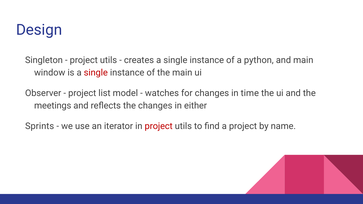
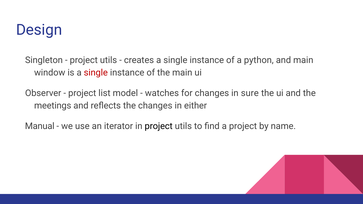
time: time -> sure (250, 93)
Sprints: Sprints -> Manual (40, 126)
project colour: red -> black (159, 126)
